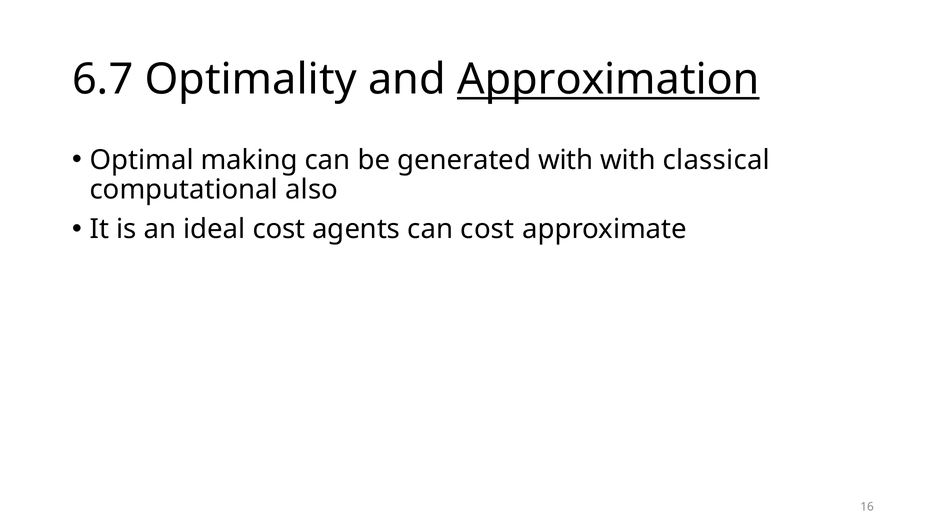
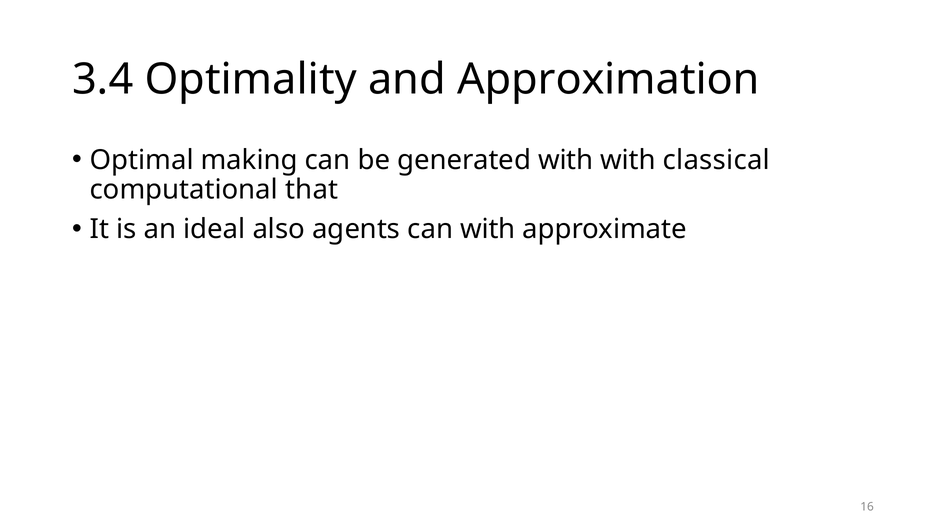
6.7: 6.7 -> 3.4 (103, 79)
Approximation underline: present -> none (608, 79)
also: also -> that (312, 190)
ideal cost: cost -> also (279, 229)
can cost: cost -> with (488, 229)
